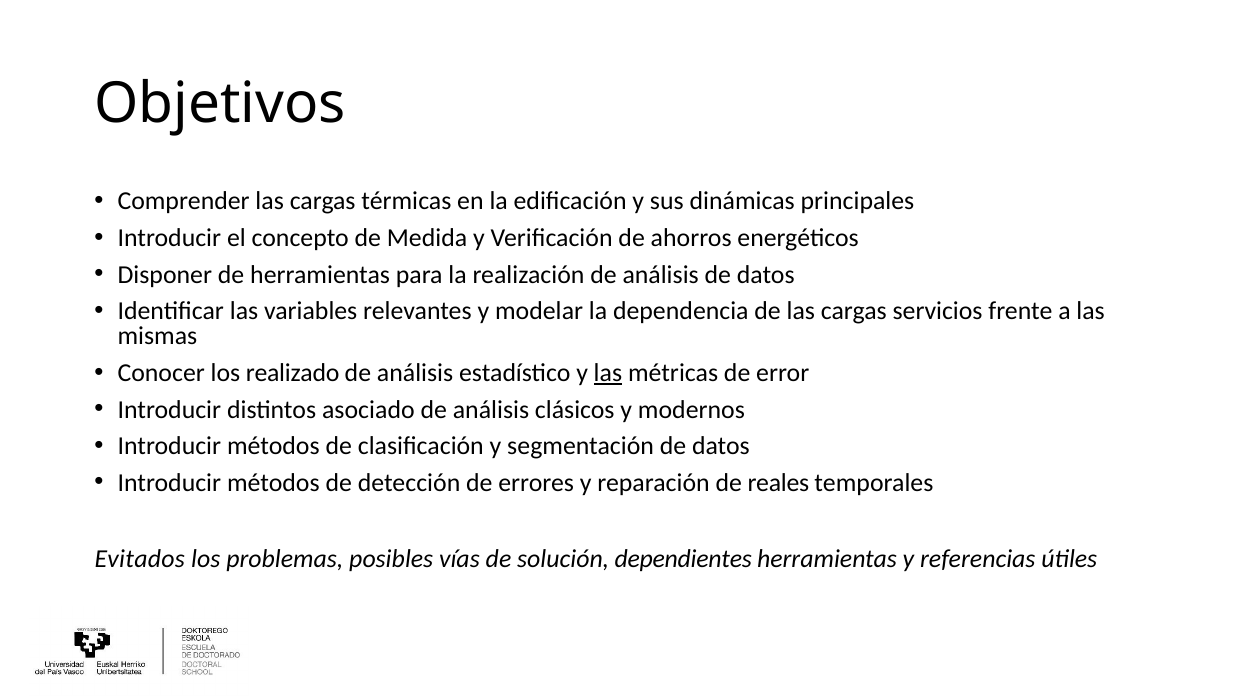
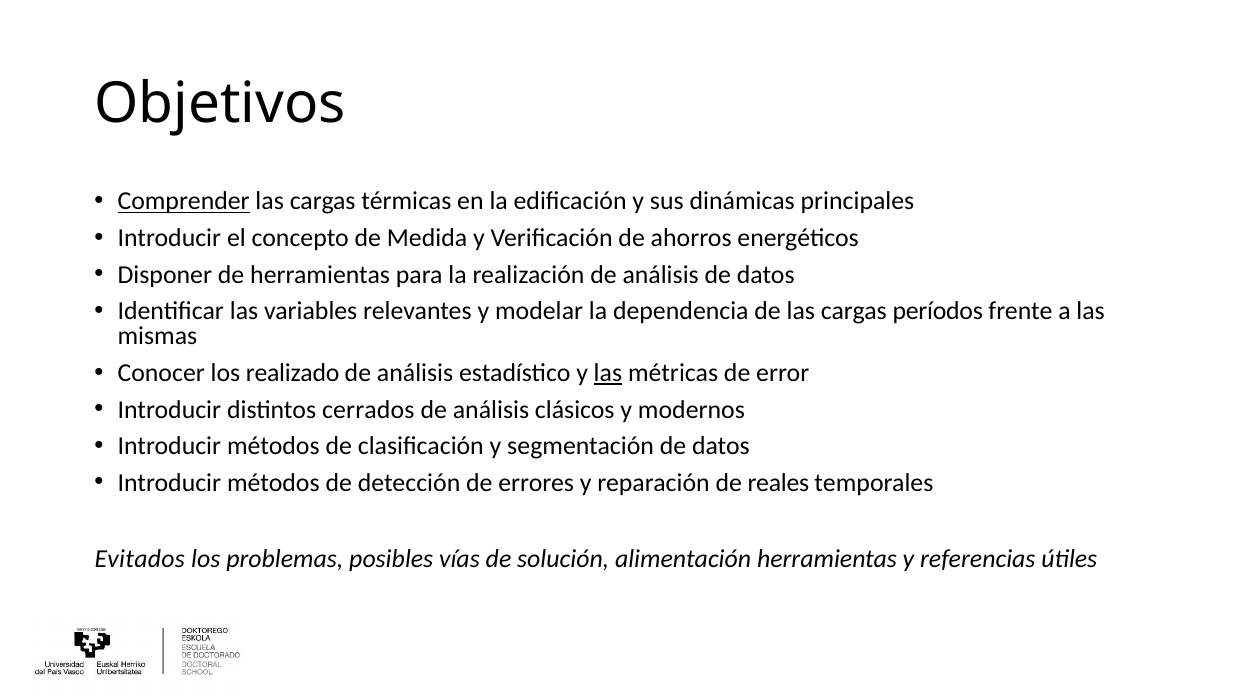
Comprender underline: none -> present (184, 202)
servicios: servicios -> períodos (938, 312)
asociado: asociado -> cerrados (368, 410)
dependientes: dependientes -> alimentación (683, 559)
